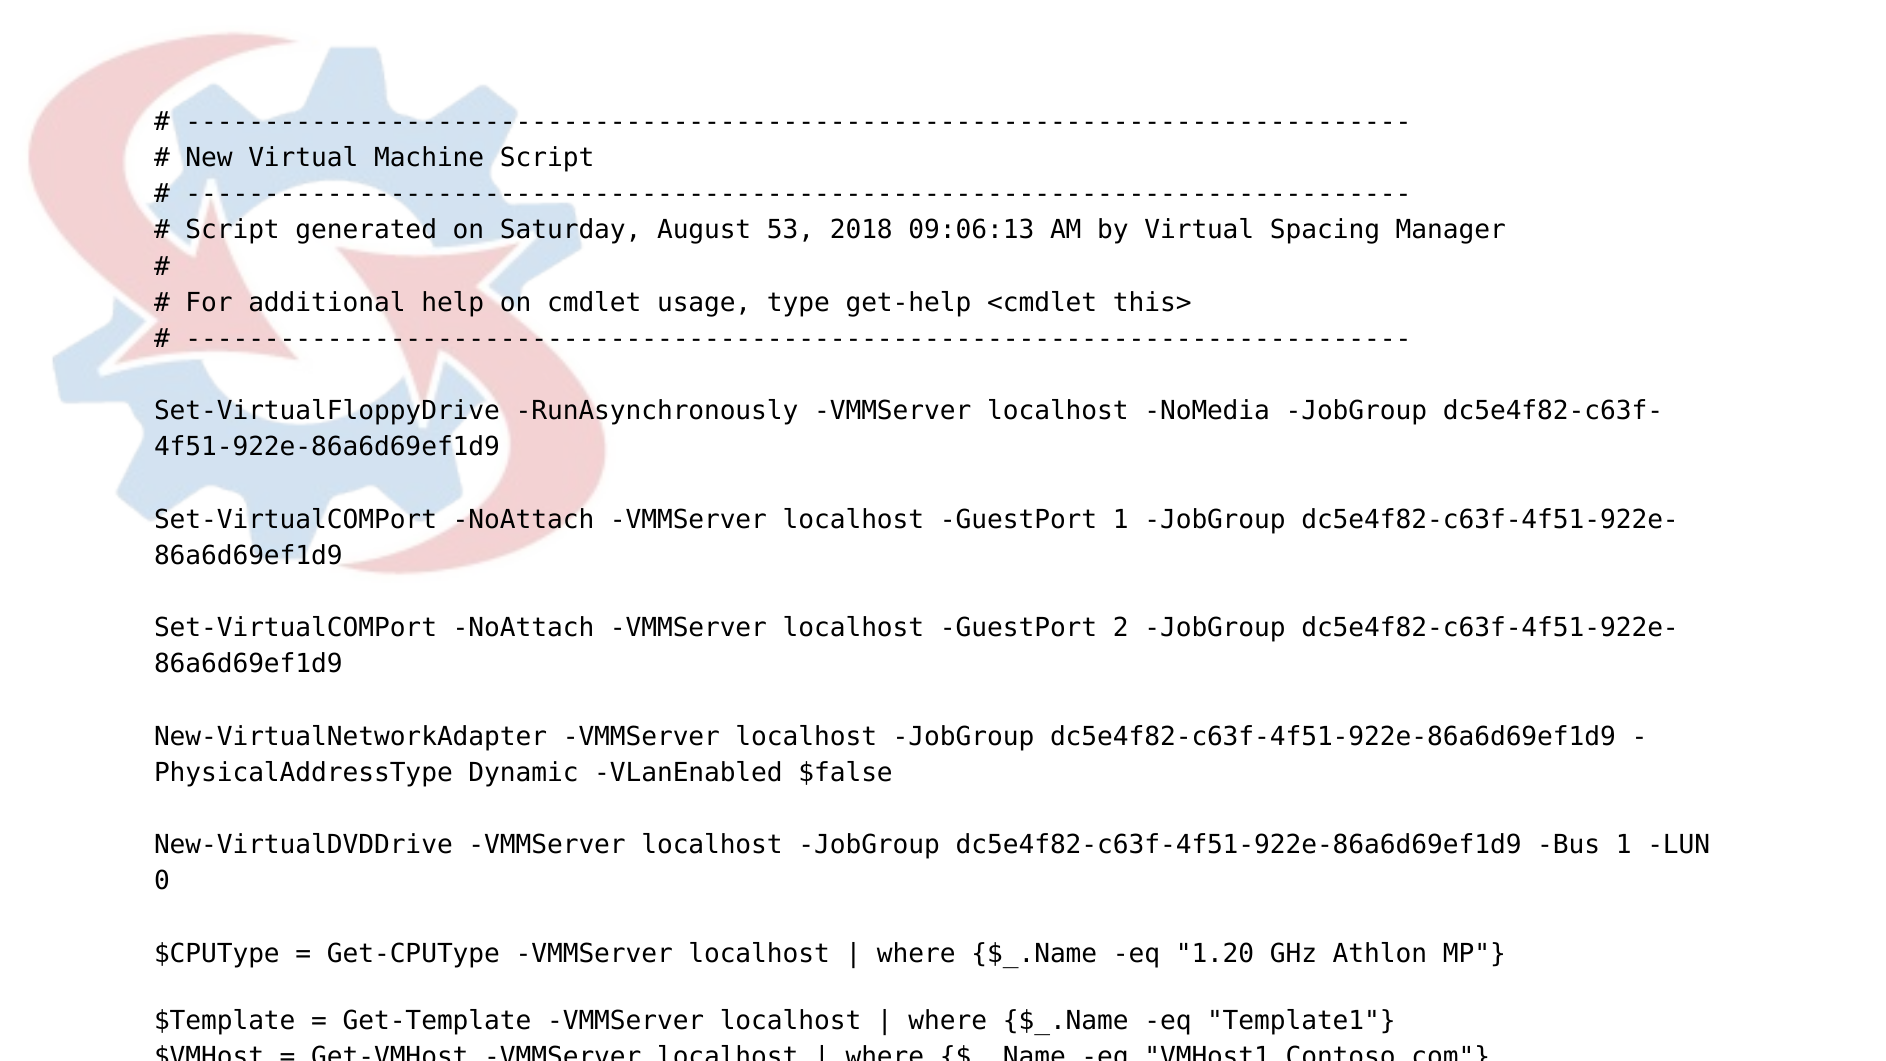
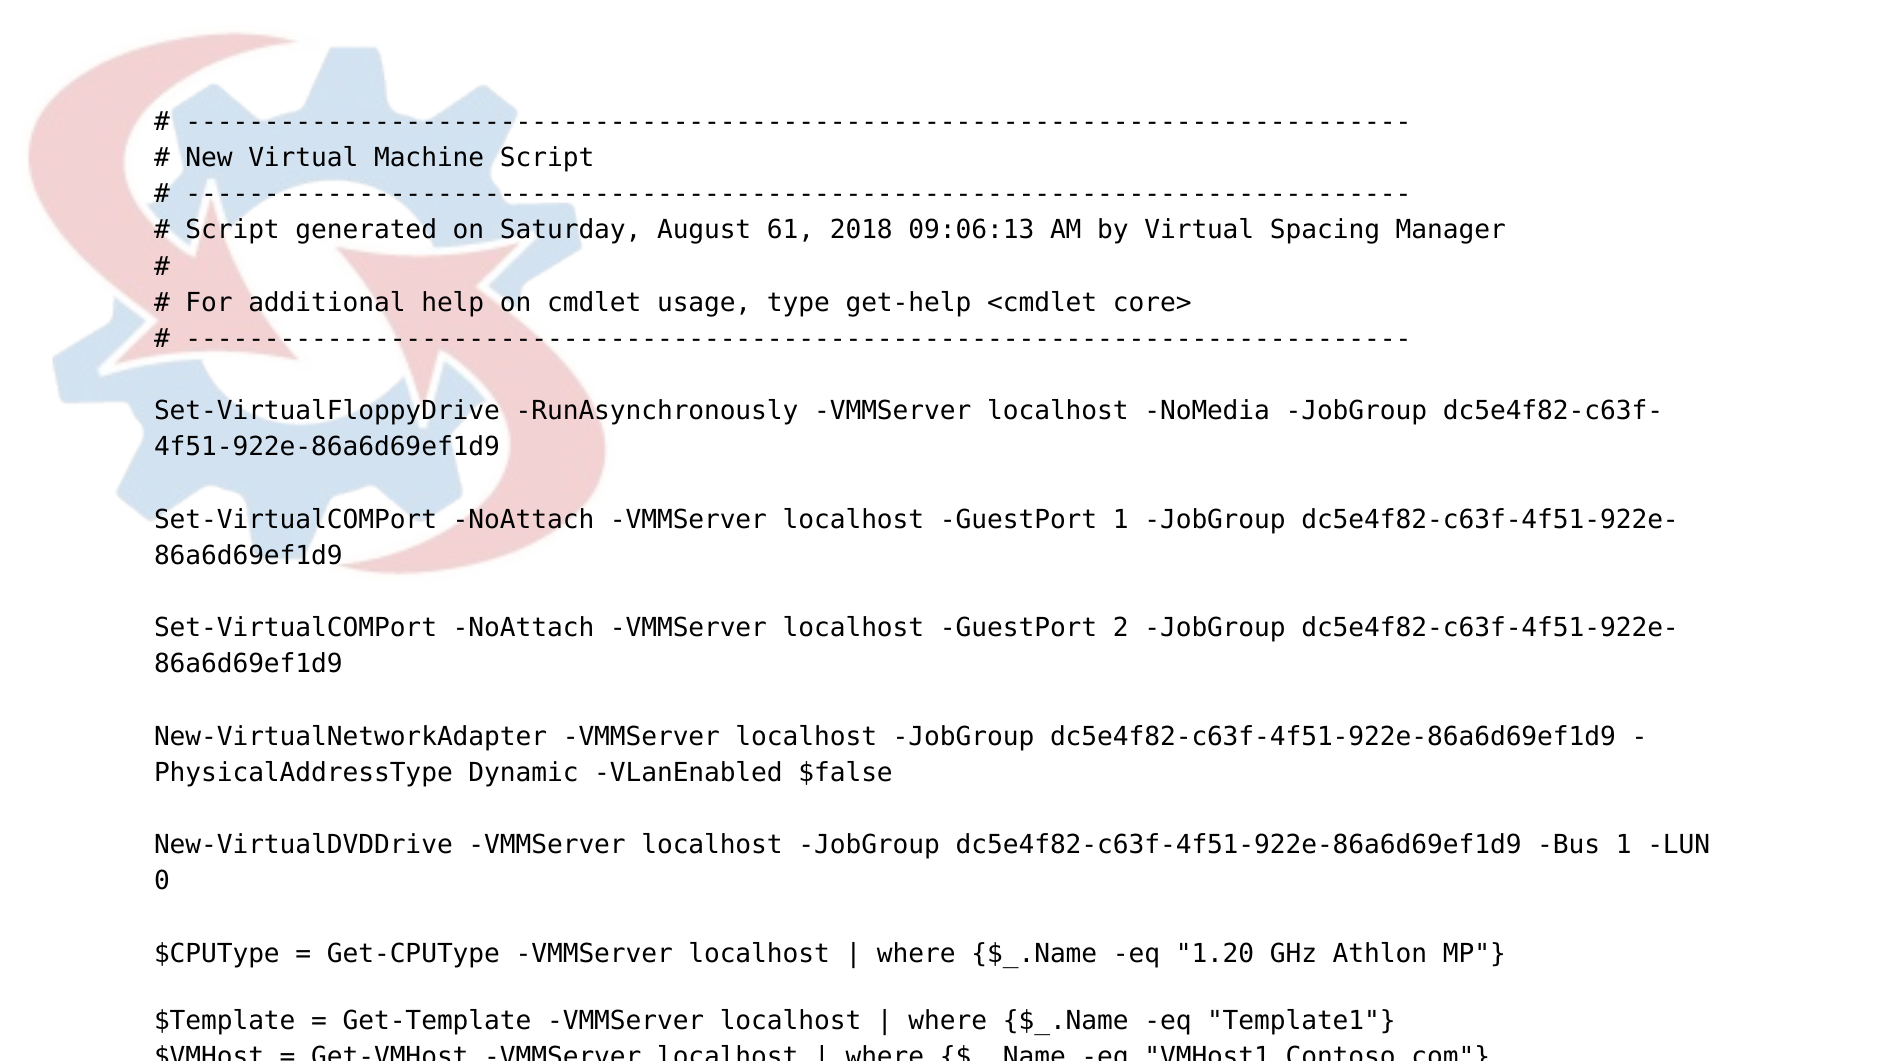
53: 53 -> 61 (791, 230)
this>: this> -> core> (1152, 303)
